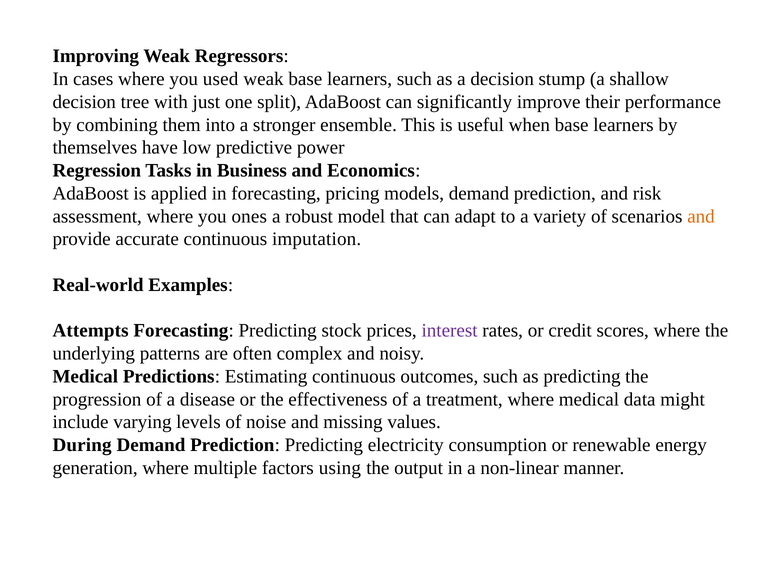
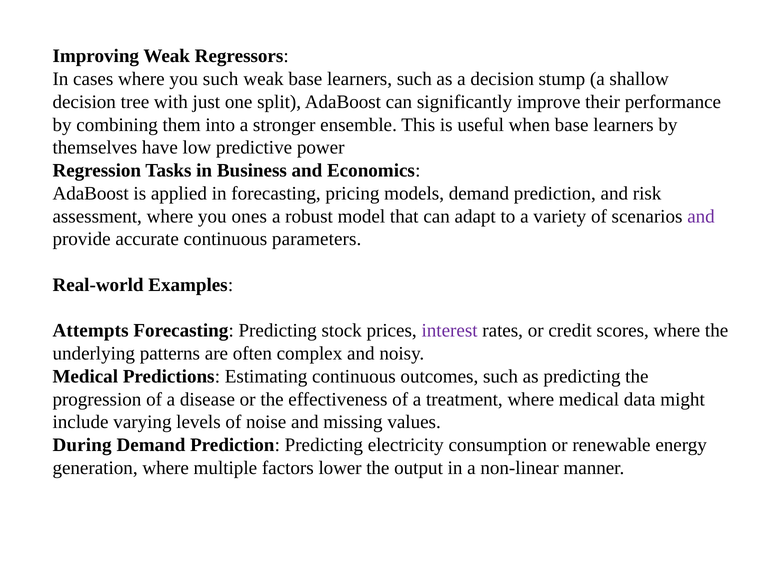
you used: used -> such (221, 79)
and colour: orange -> purple (701, 216)
imputation: imputation -> parameters (317, 239)
using: using -> lower (340, 468)
